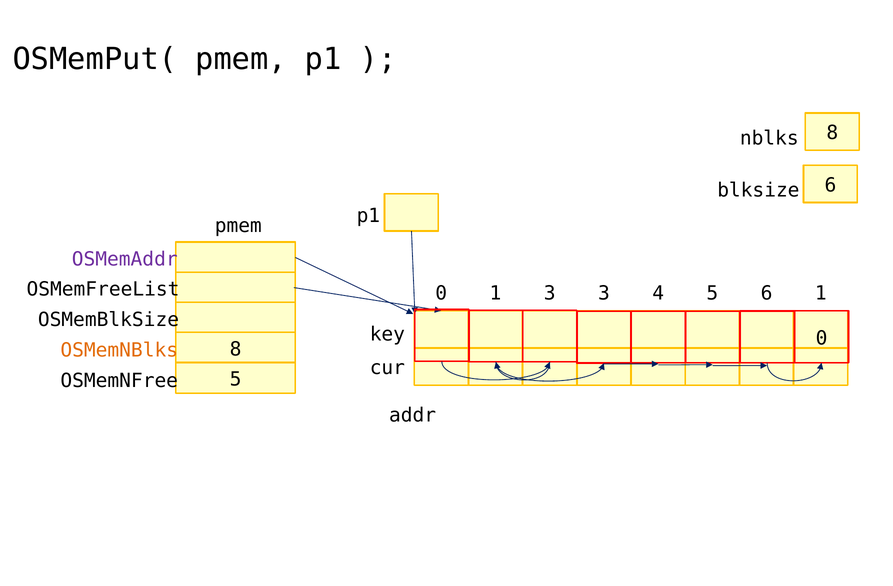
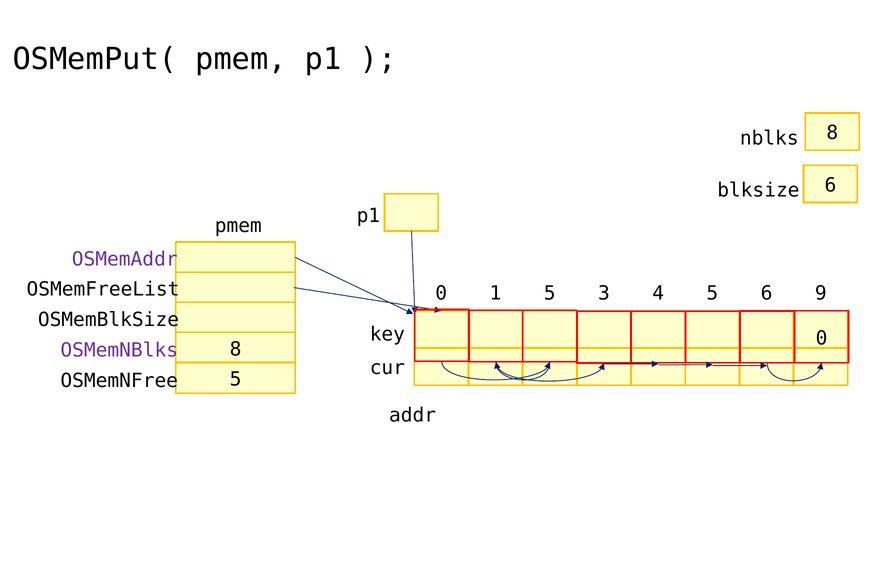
1 3: 3 -> 5 (550, 293)
6 1: 1 -> 9 (821, 293)
OSMemNBlks colour: orange -> purple (119, 351)
